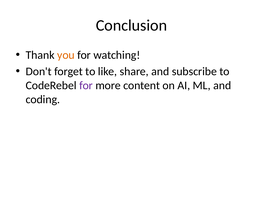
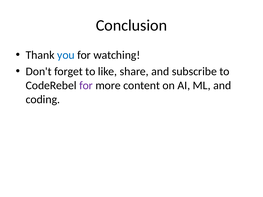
you colour: orange -> blue (66, 55)
